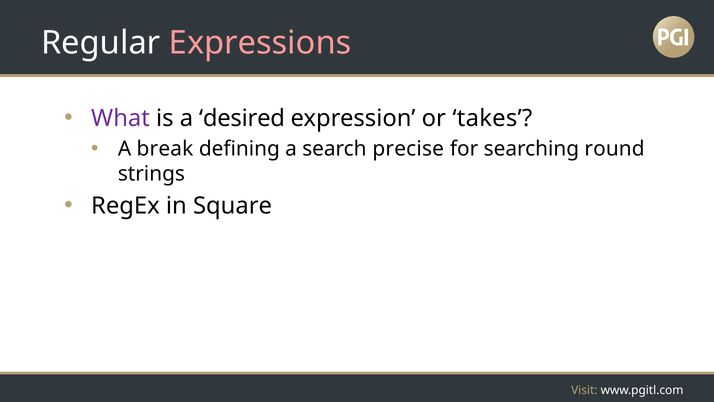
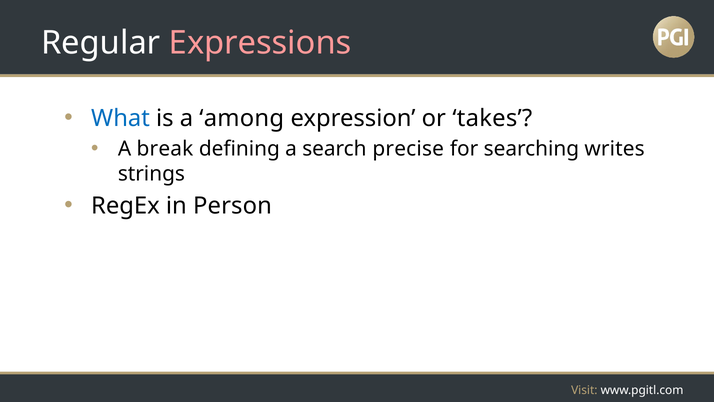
What colour: purple -> blue (121, 118)
desired: desired -> among (242, 118)
round: round -> writes (615, 149)
Square: Square -> Person (232, 206)
